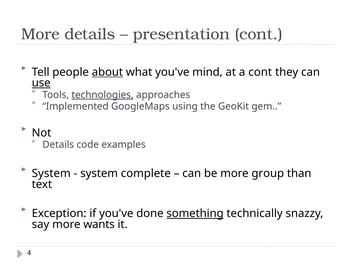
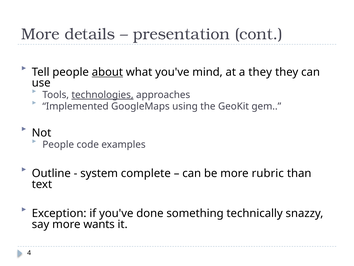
a cont: cont -> they (260, 72)
use underline: present -> none (41, 83)
Details: Details -> People (58, 144)
System: System -> Outline (51, 173)
group: group -> rubric (268, 173)
something underline: present -> none (195, 213)
